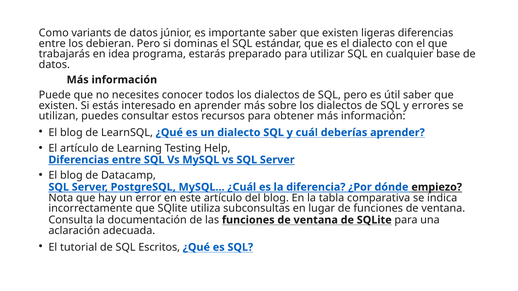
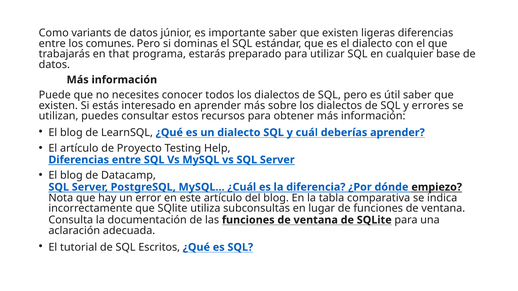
debieran: debieran -> comunes (110, 44)
idea: idea -> that (119, 54)
Learning: Learning -> Proyecto (139, 148)
